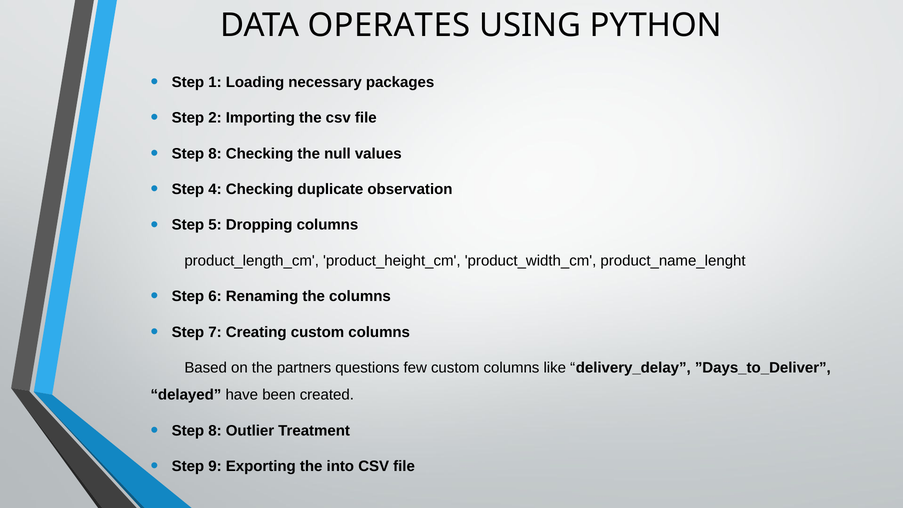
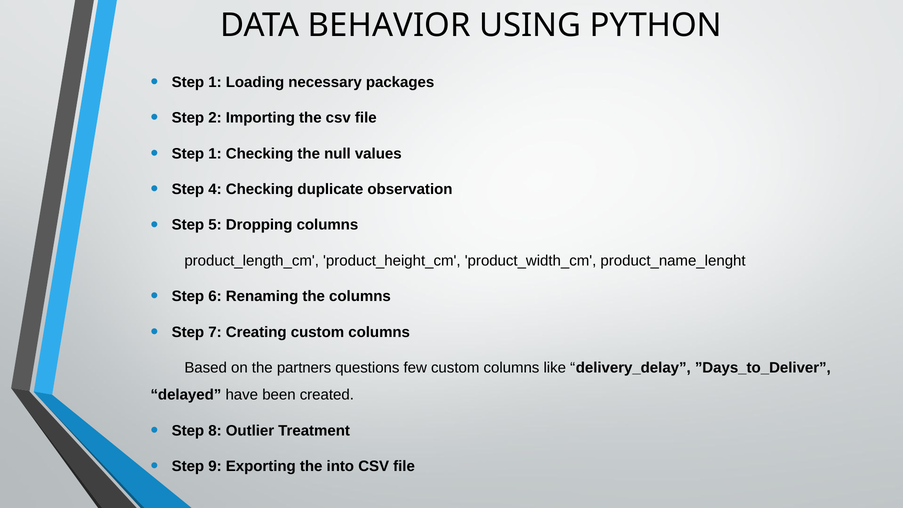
OPERATES: OPERATES -> BEHAVIOR (389, 25)
8: 8 -> 1 (215, 154)
